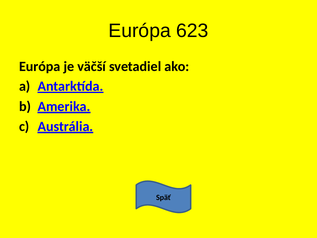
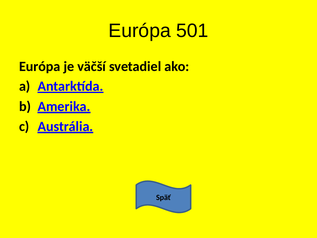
623: 623 -> 501 (192, 31)
